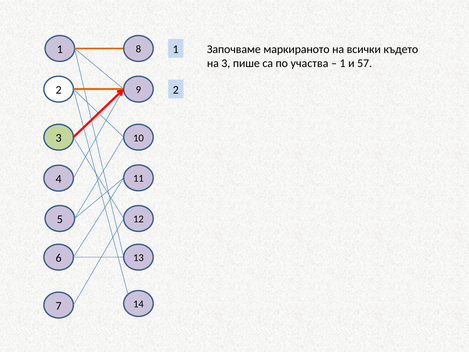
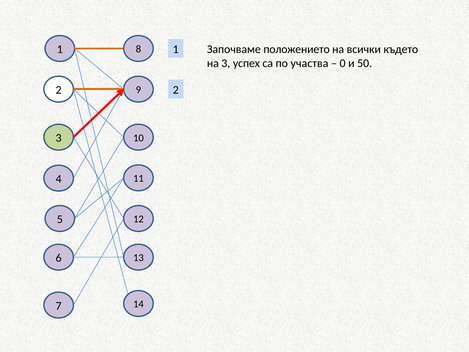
маркираното: маркираното -> положението (297, 49)
пише: пише -> успех (246, 63)
1: 1 -> 0 (343, 63)
57: 57 -> 50 (365, 63)
